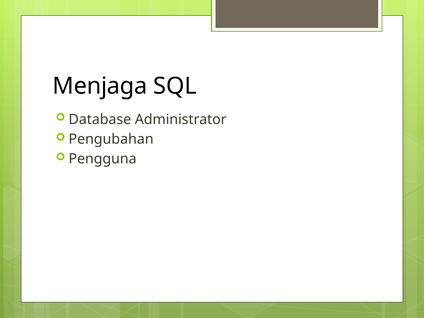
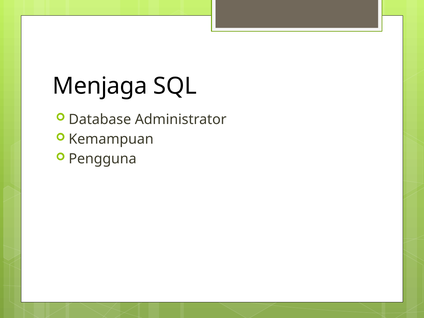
Pengubahan: Pengubahan -> Kemampuan (111, 139)
